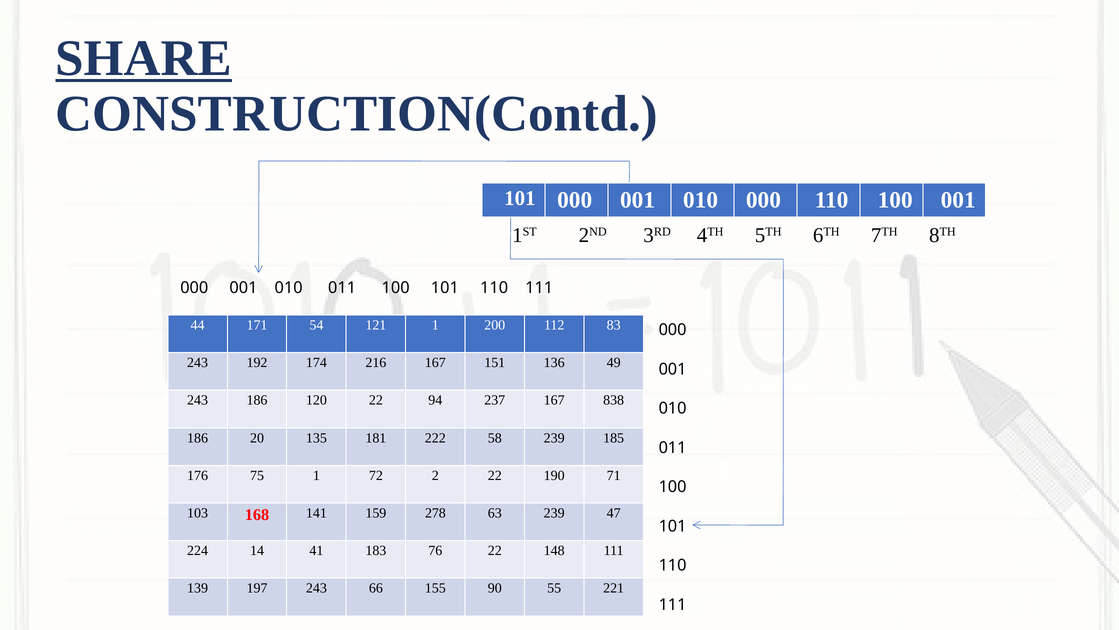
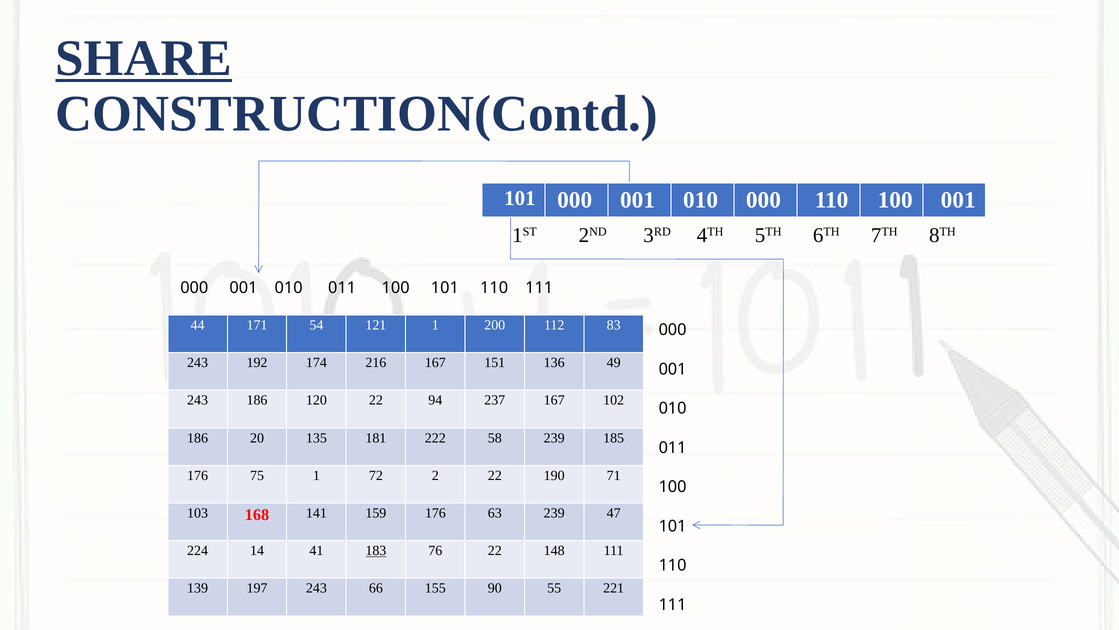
838: 838 -> 102 (614, 400)
159 278: 278 -> 176 (435, 513)
183 underline: none -> present (376, 550)
